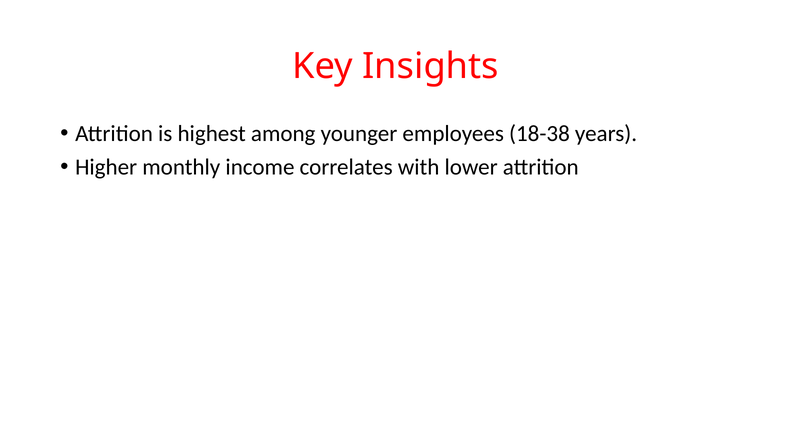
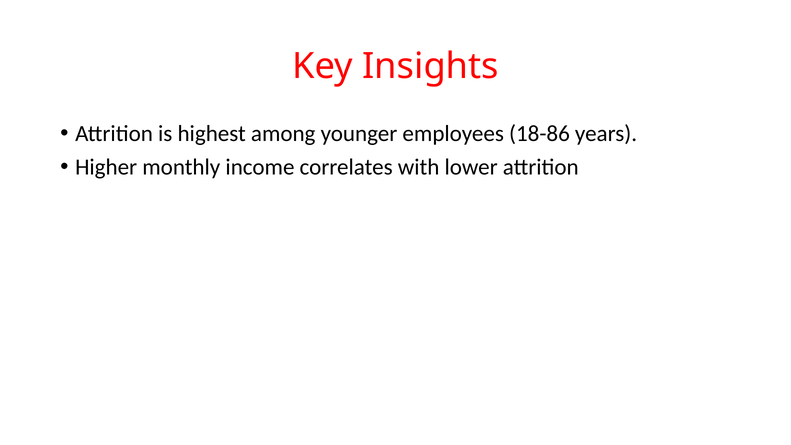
18-38: 18-38 -> 18-86 (539, 134)
